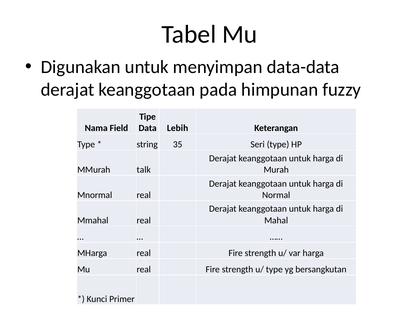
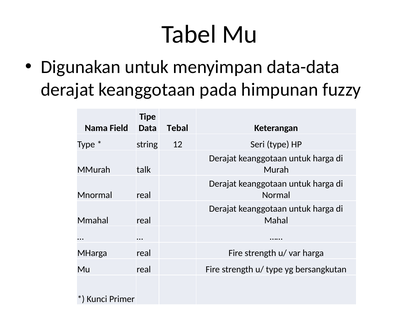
Lebih: Lebih -> Tebal (178, 128)
35: 35 -> 12 (178, 144)
